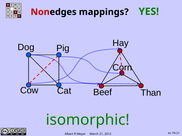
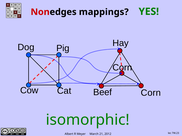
Beef Than: Than -> Corn (151, 93)
